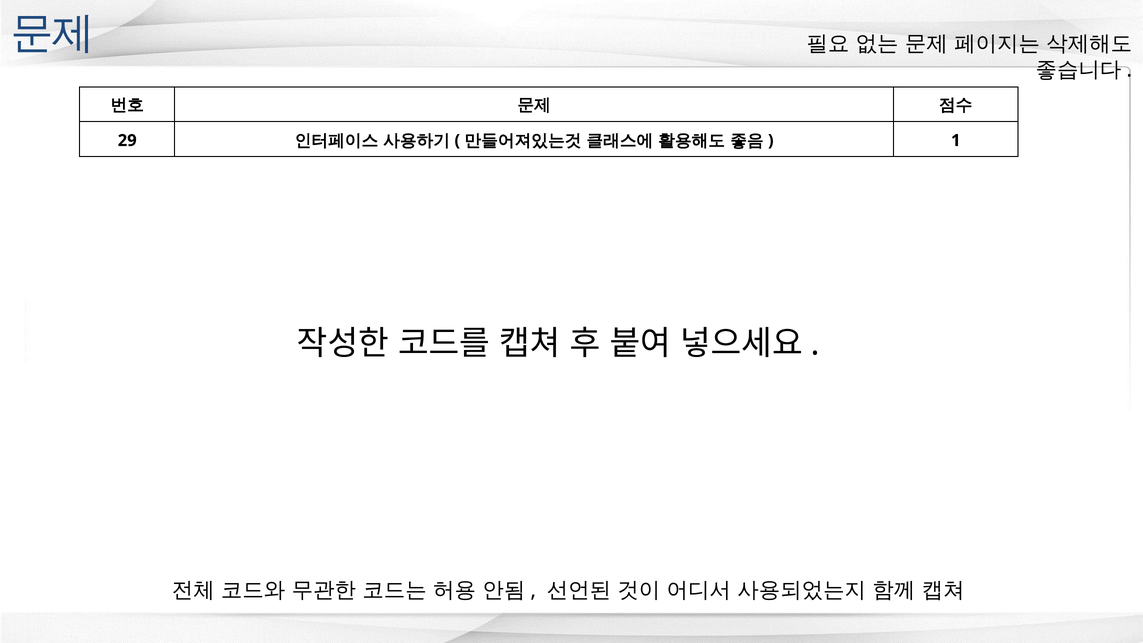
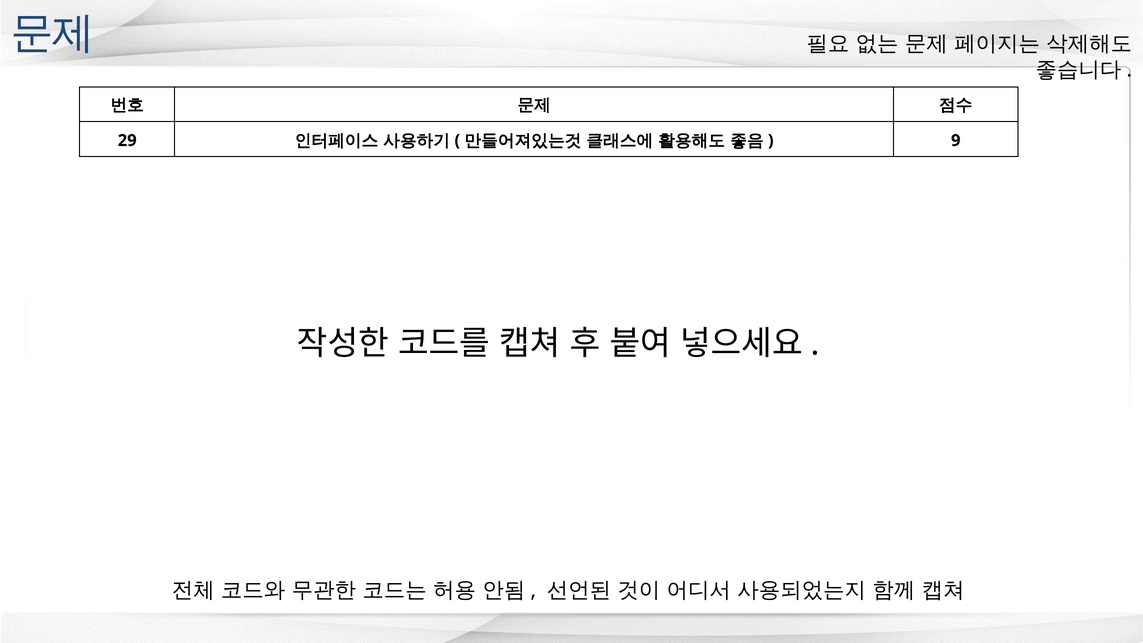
1: 1 -> 9 (956, 140)
